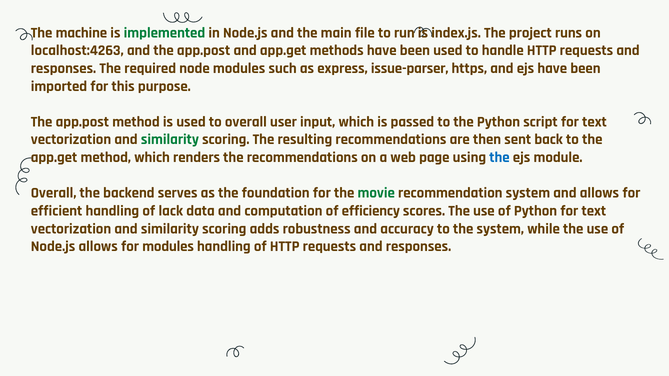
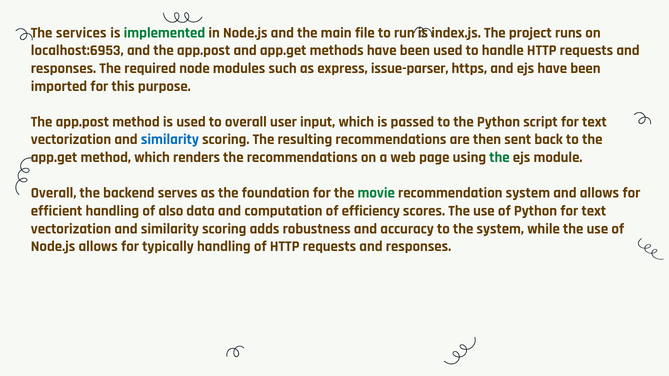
machine: machine -> services (81, 33)
localhost:4263: localhost:4263 -> localhost:6953 (77, 51)
similarity colour: green -> blue (170, 140)
the colour: blue -> green (499, 158)
lack: lack -> also (171, 211)
for modules: modules -> typically (168, 247)
